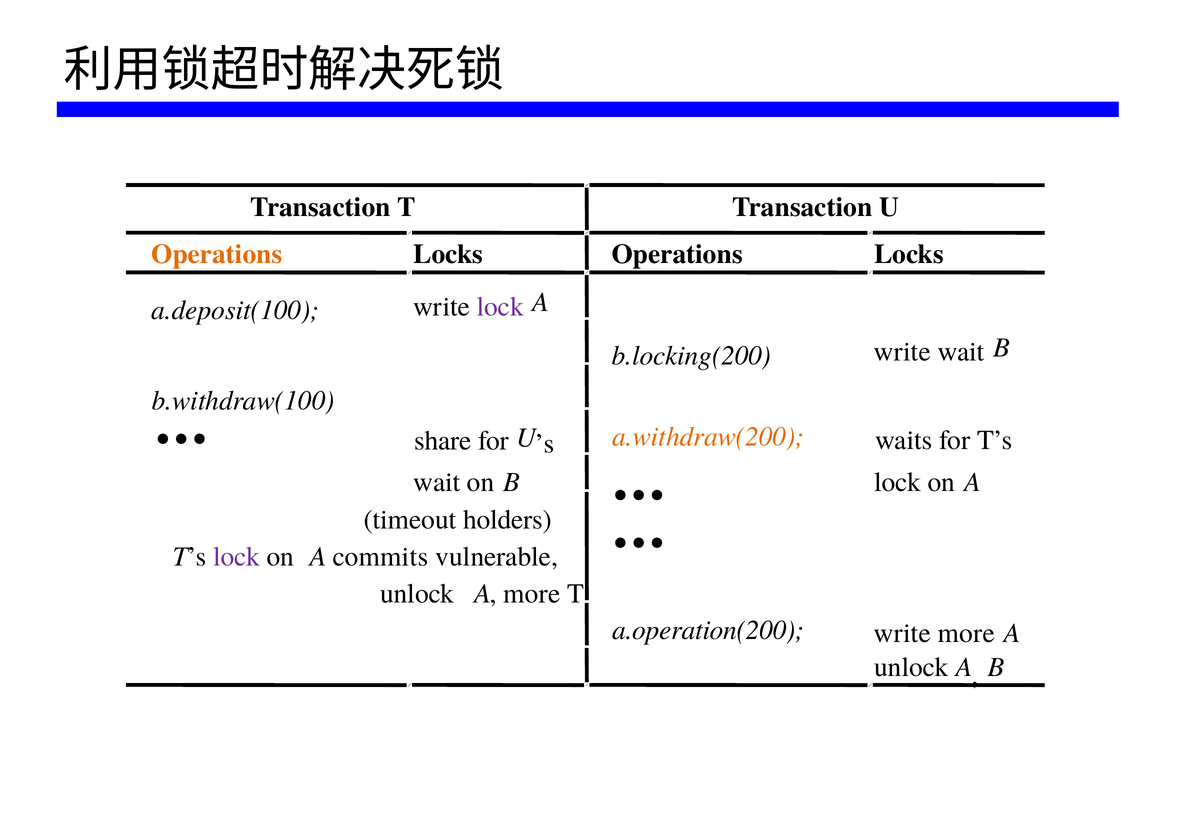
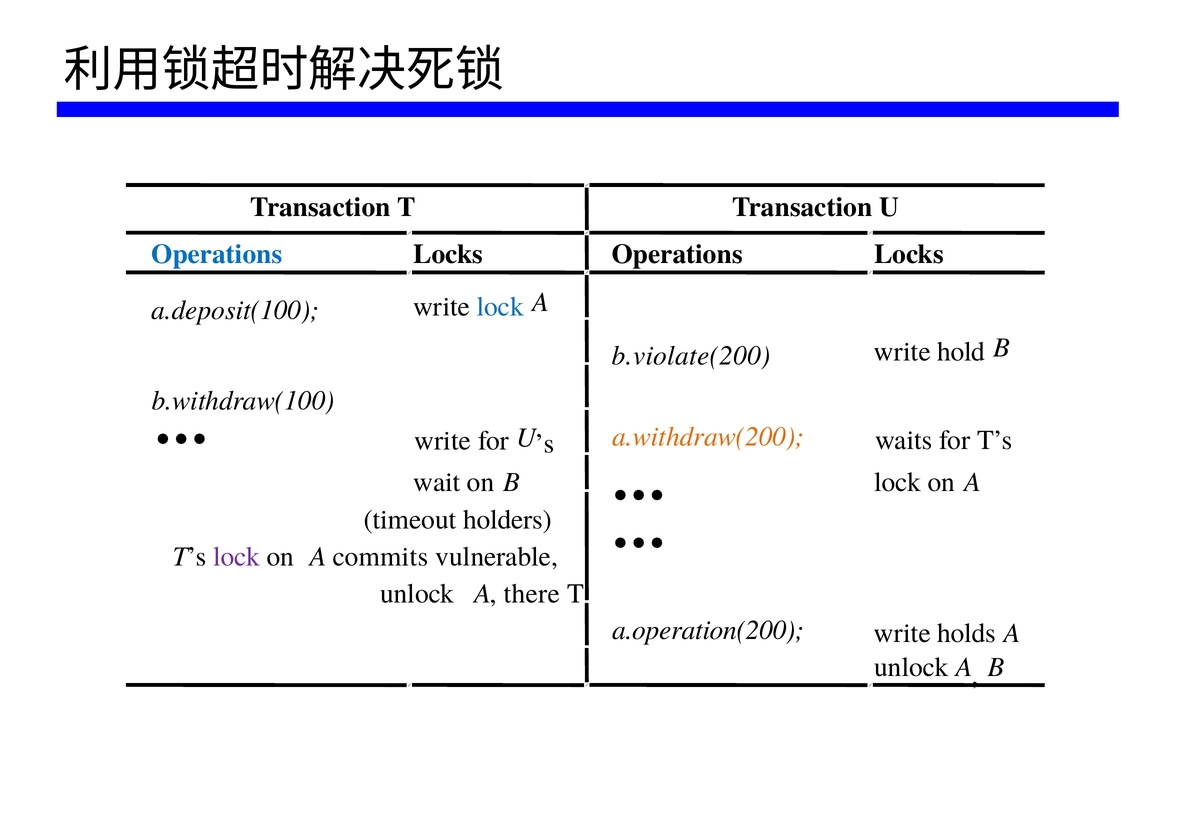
Operations colour: orange -> blue (217, 255)
lock colour: purple -> blue (500, 307)
b.locking(200: b.locking(200 -> b.violate(200 (691, 356)
write wait: wait -> hold (961, 352)
share: share -> write (443, 441)
A more: more -> there (532, 594)
write more: more -> holds (967, 634)
